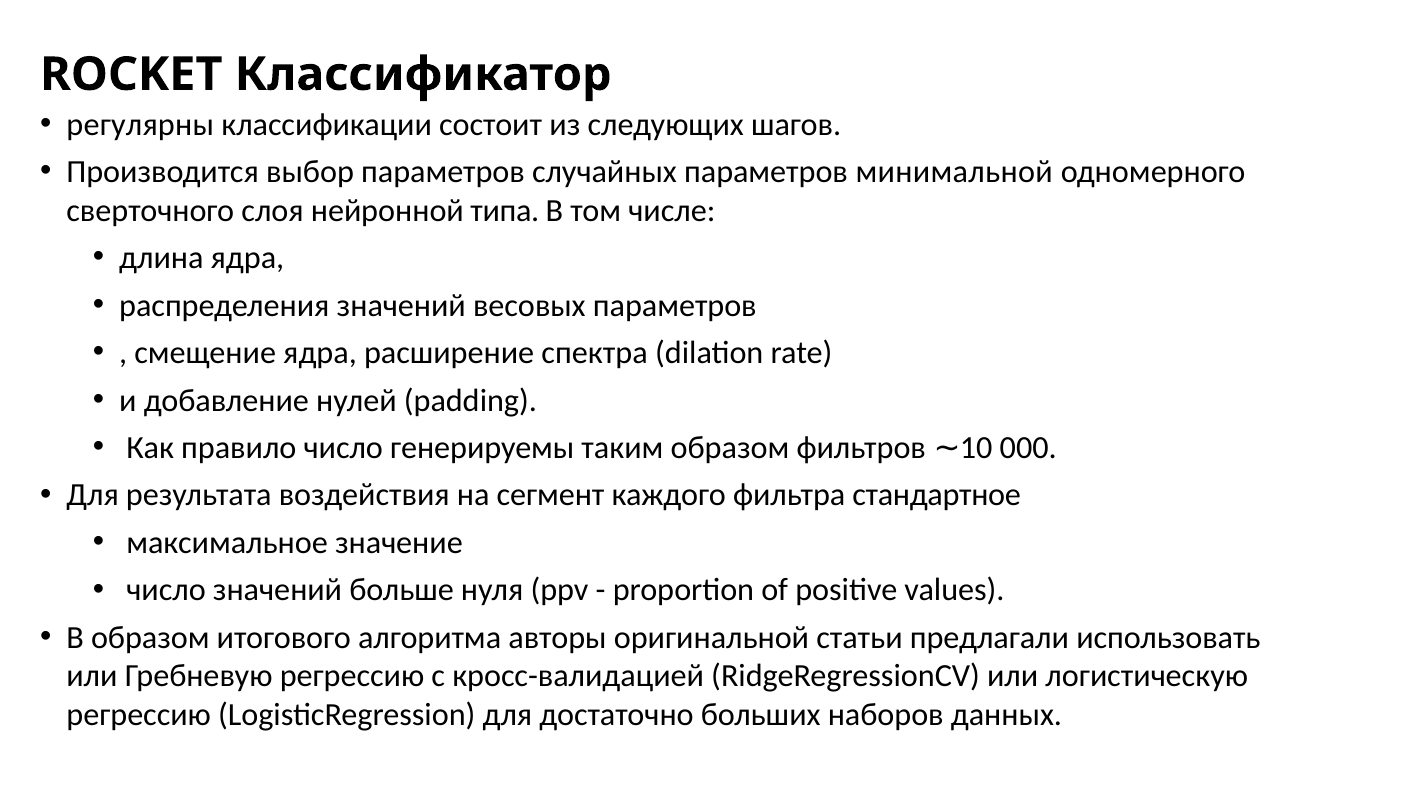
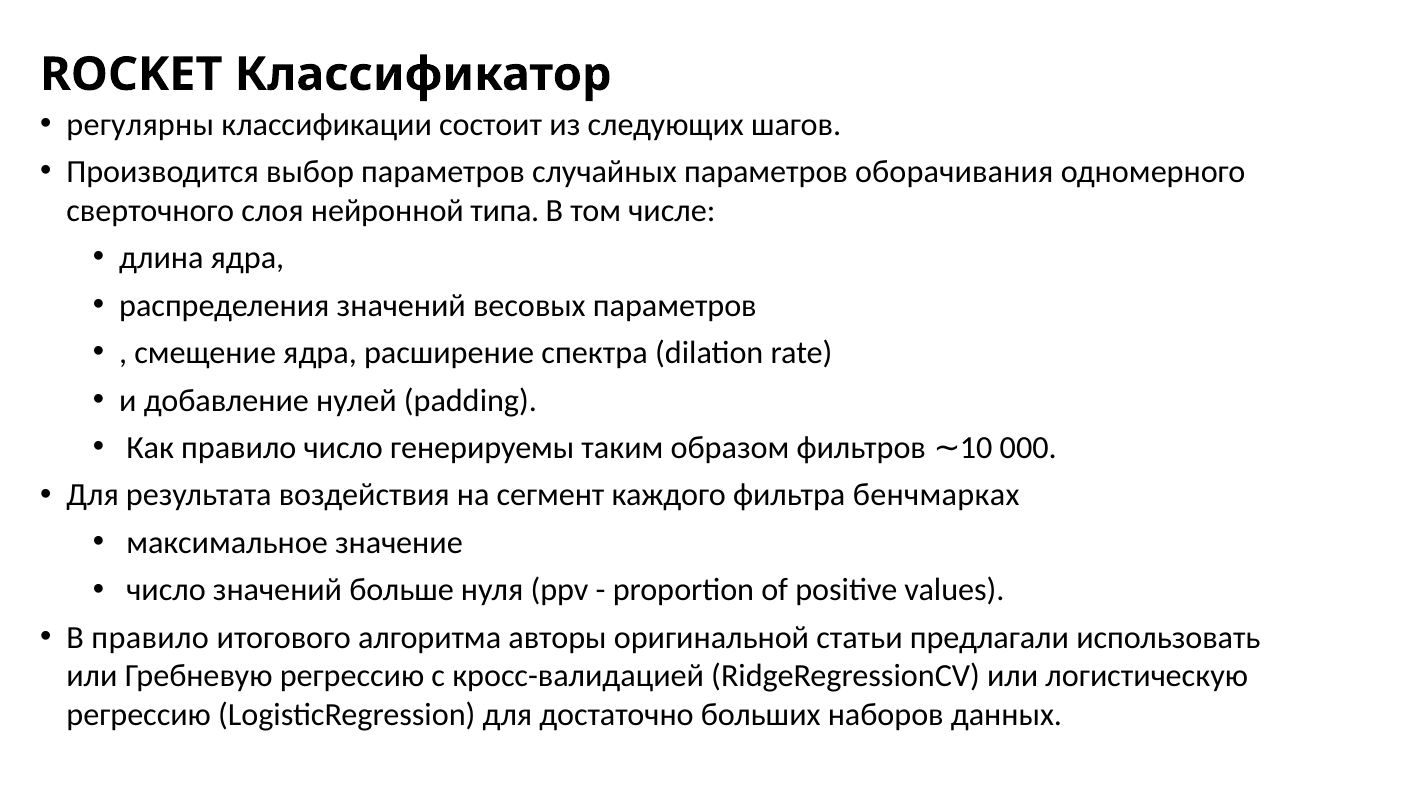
минимальной: минимальной -> оборачивания (954, 172)
стандартное: стандартное -> бенчмарках (936, 495)
В образом: образом -> правило (150, 638)
